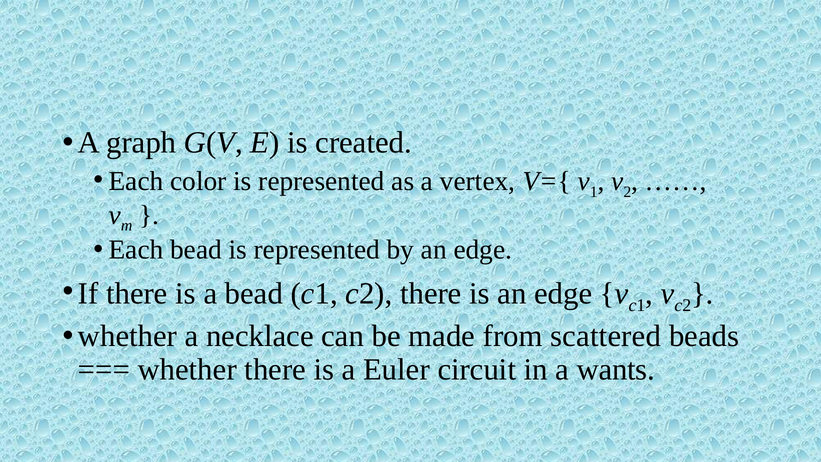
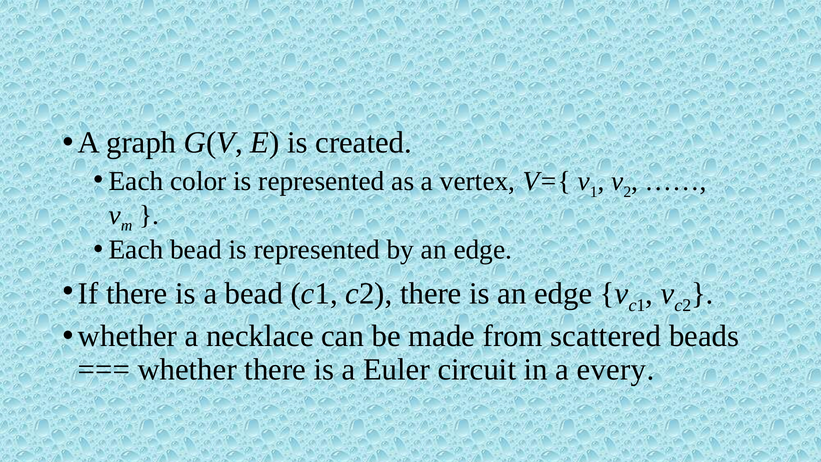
wants: wants -> every (616, 369)
